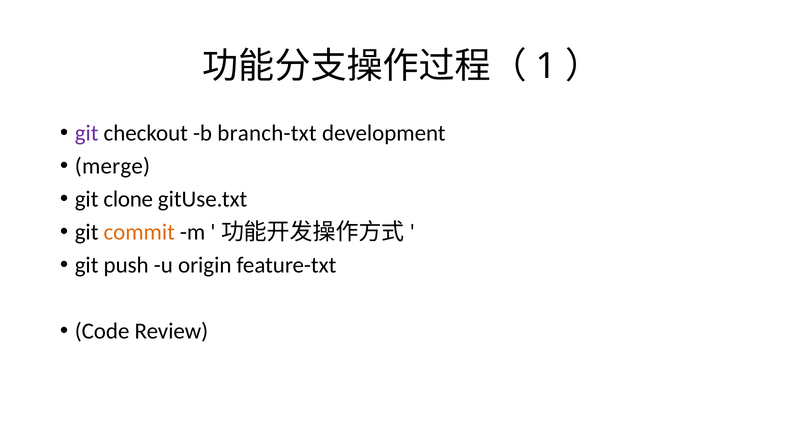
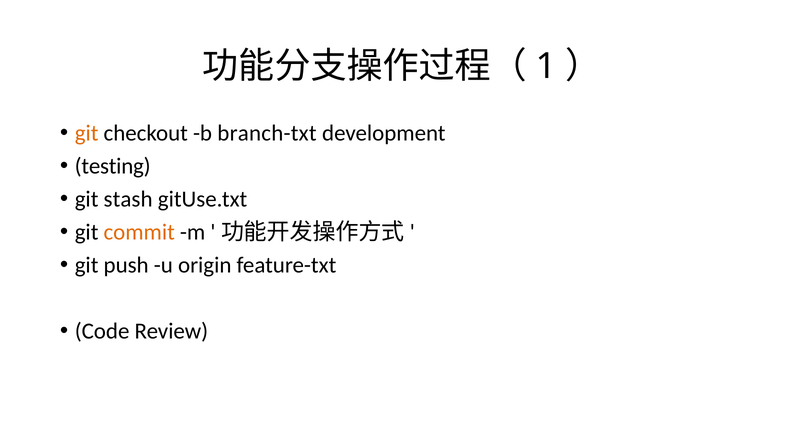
git colour: purple -> orange (87, 133)
merge: merge -> testing (113, 166)
clone: clone -> stash (128, 199)
